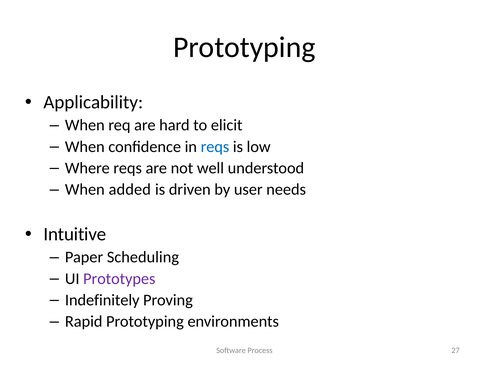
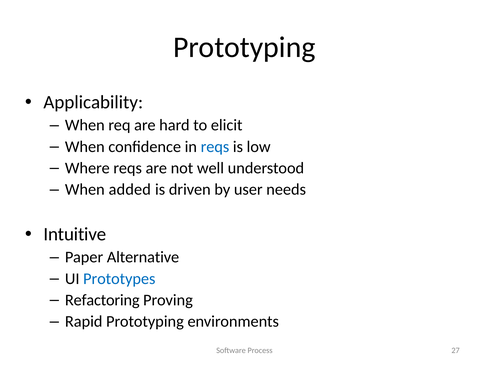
Scheduling: Scheduling -> Alternative (143, 257)
Prototypes colour: purple -> blue (119, 279)
Indefinitely: Indefinitely -> Refactoring (102, 300)
